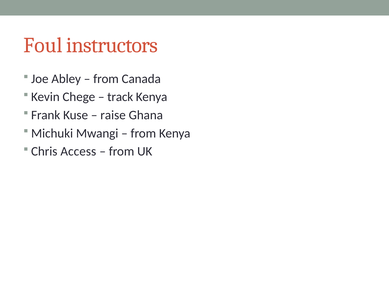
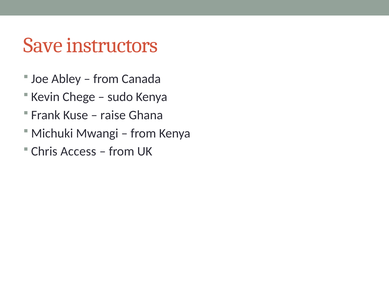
Foul: Foul -> Save (43, 45)
track: track -> sudo (120, 97)
